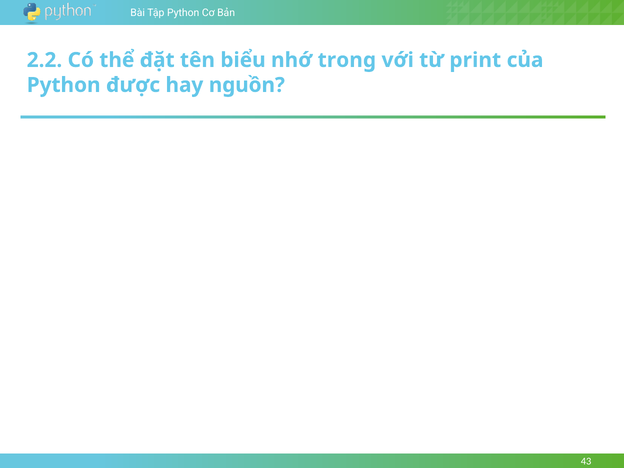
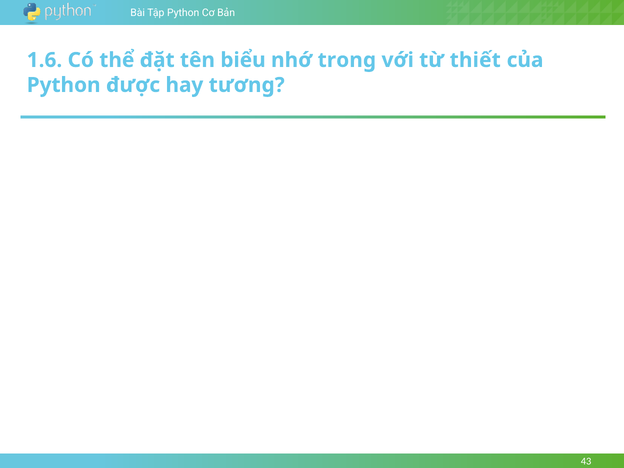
2.2: 2.2 -> 1.6 (44, 60)
print: print -> thiết (475, 60)
nguồn: nguồn -> tương (247, 85)
